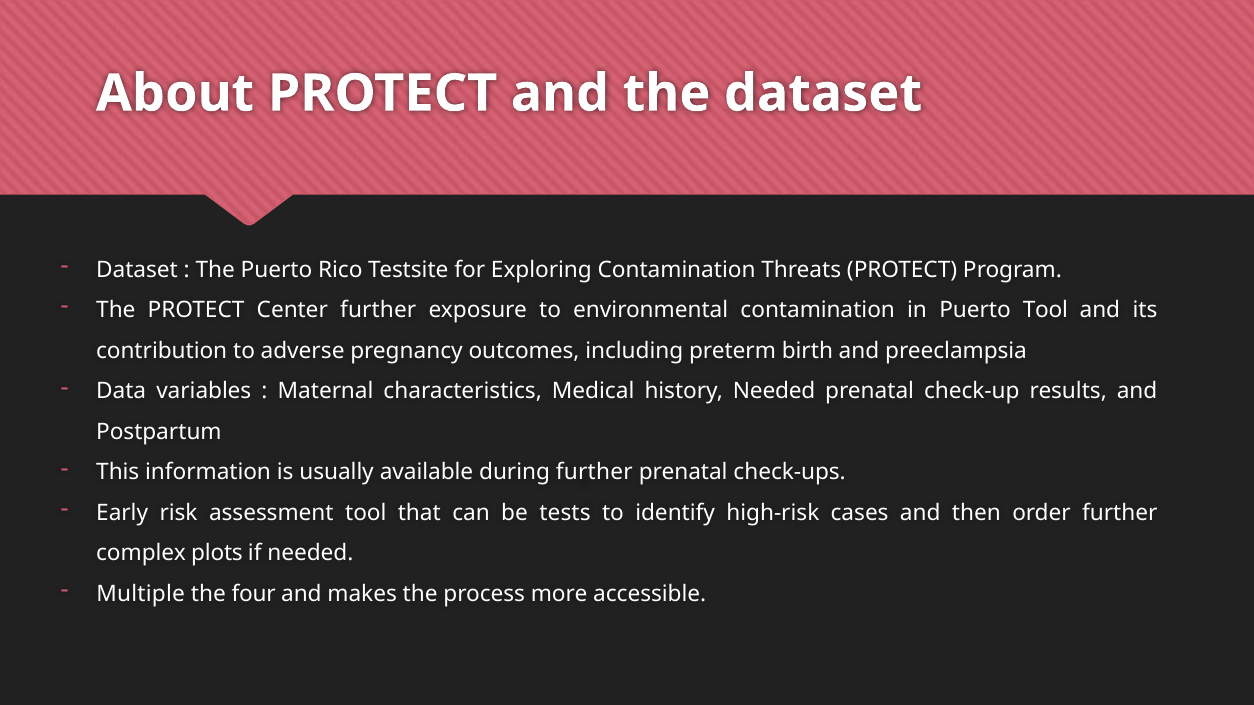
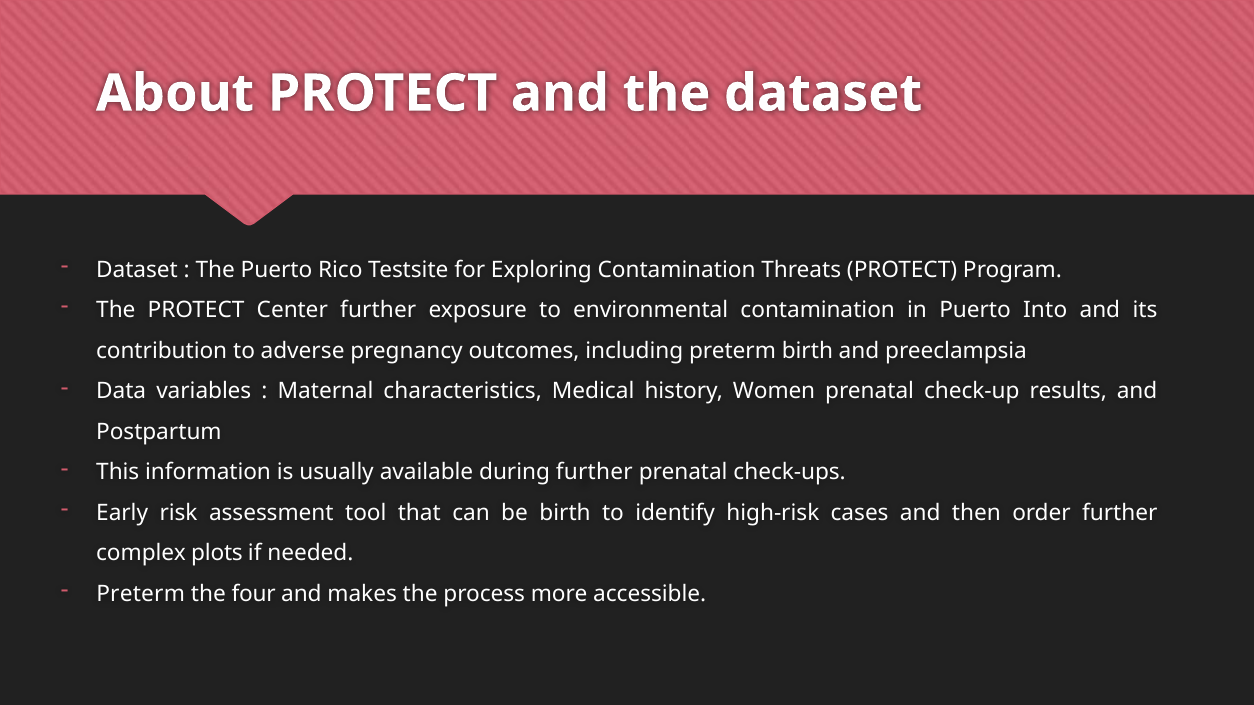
Puerto Tool: Tool -> Into (1045, 310)
history Needed: Needed -> Women (774, 391)
be tests: tests -> birth (565, 513)
Multiple: Multiple -> Preterm (141, 594)
